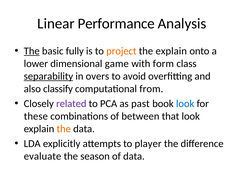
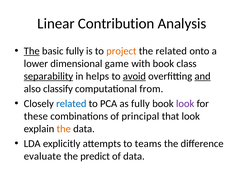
Performance: Performance -> Contribution (116, 24)
the explain: explain -> related (171, 51)
with form: form -> book (163, 64)
overs: overs -> helps (97, 76)
avoid underline: none -> present (134, 76)
and underline: none -> present (203, 76)
related colour: purple -> blue (71, 104)
as past: past -> fully (140, 104)
look colour: blue -> purple (185, 104)
between: between -> principal (140, 116)
player: player -> teams (148, 144)
season: season -> predict (95, 156)
